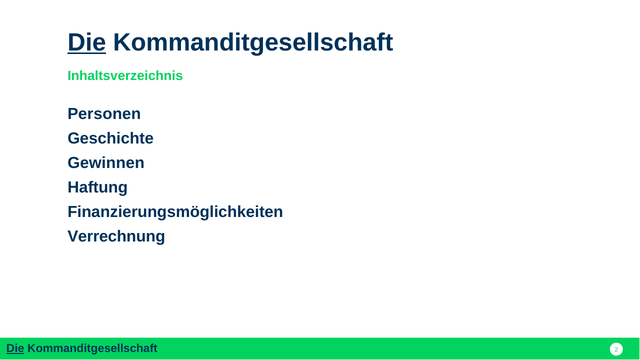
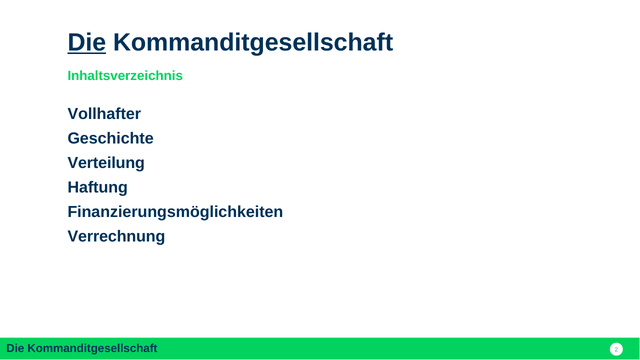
Personen: Personen -> Vollhafter (104, 114)
Gewinnen: Gewinnen -> Verteilung (106, 163)
Die underline: present -> none (15, 349)
